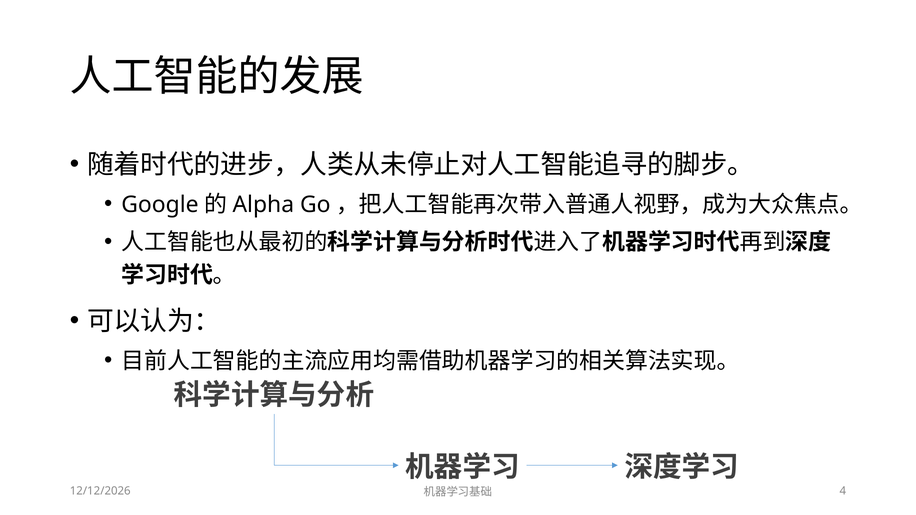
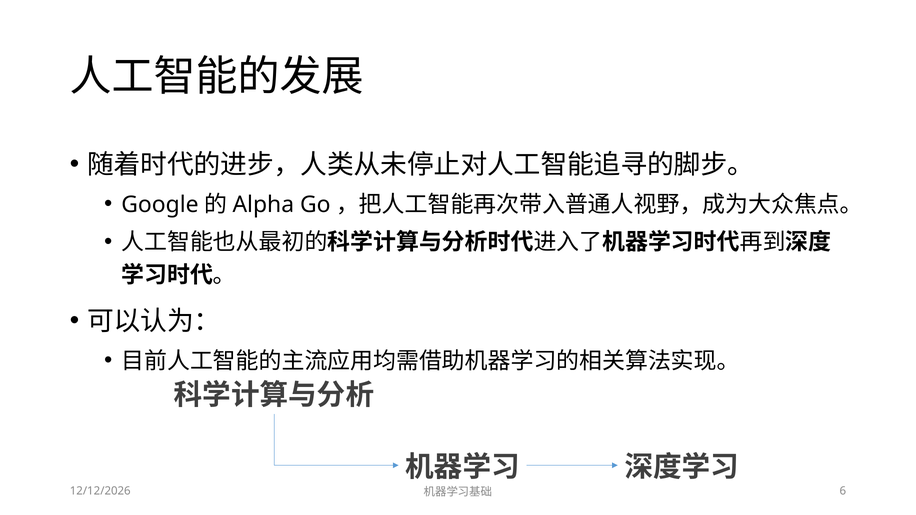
4: 4 -> 6 (843, 491)
